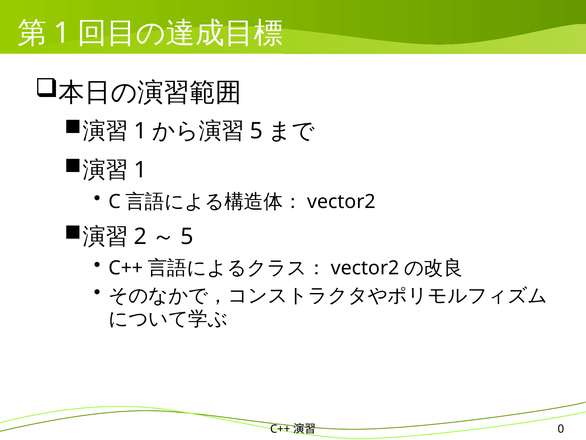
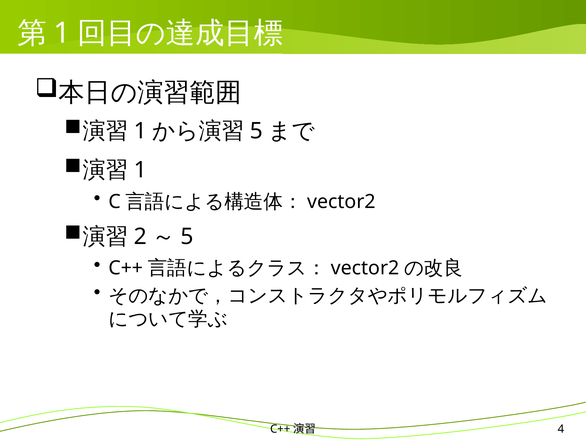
0: 0 -> 4 (561, 429)
